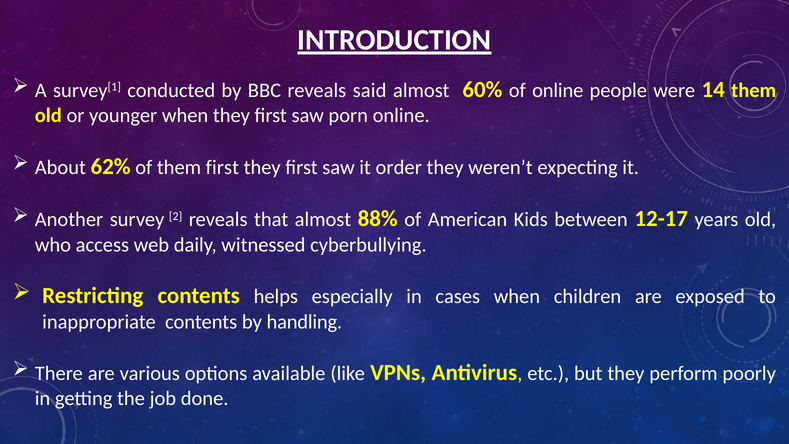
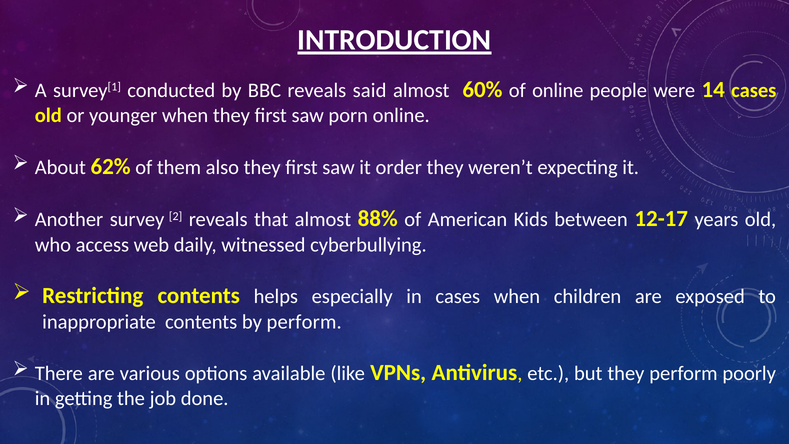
14 them: them -> cases (754, 90)
them first: first -> also (222, 167)
by handling: handling -> perform (304, 322)
